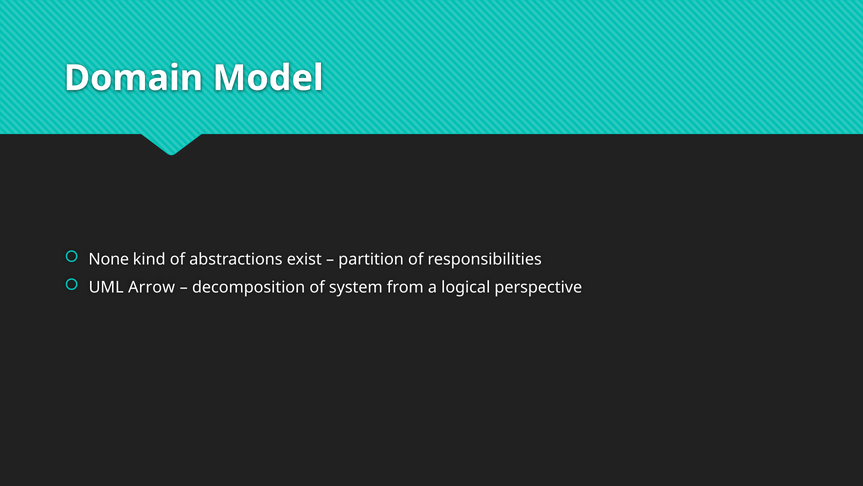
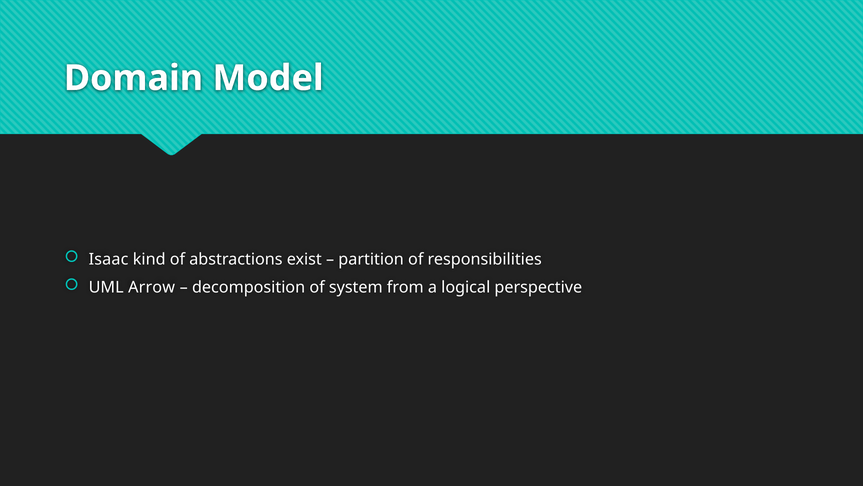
None: None -> Isaac (109, 259)
